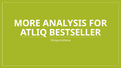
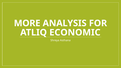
BESTSELLER: BESTSELLER -> ECONOMIC (75, 32)
